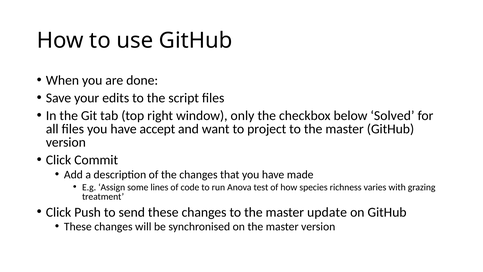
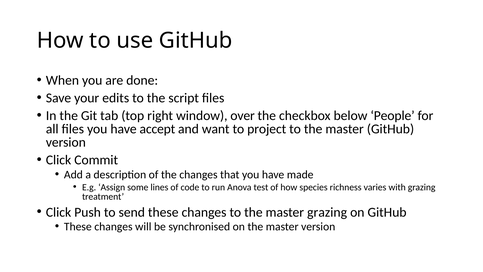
only: only -> over (243, 116)
Solved: Solved -> People (393, 116)
master update: update -> grazing (327, 212)
